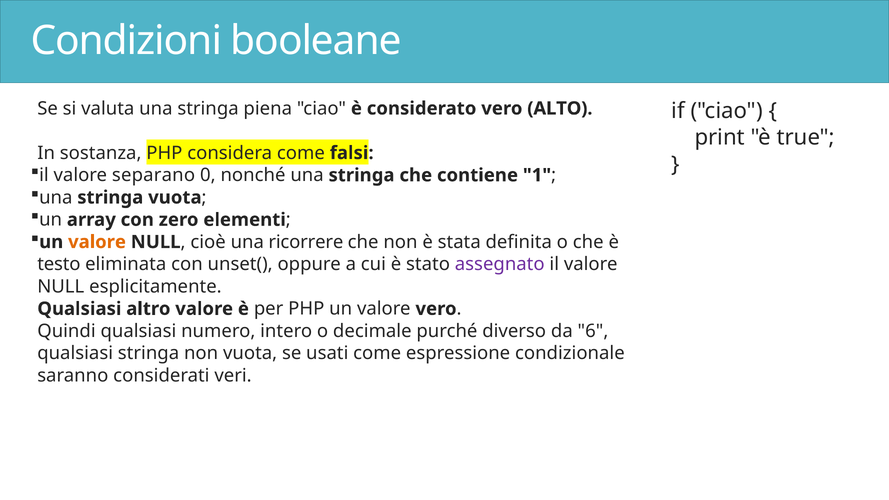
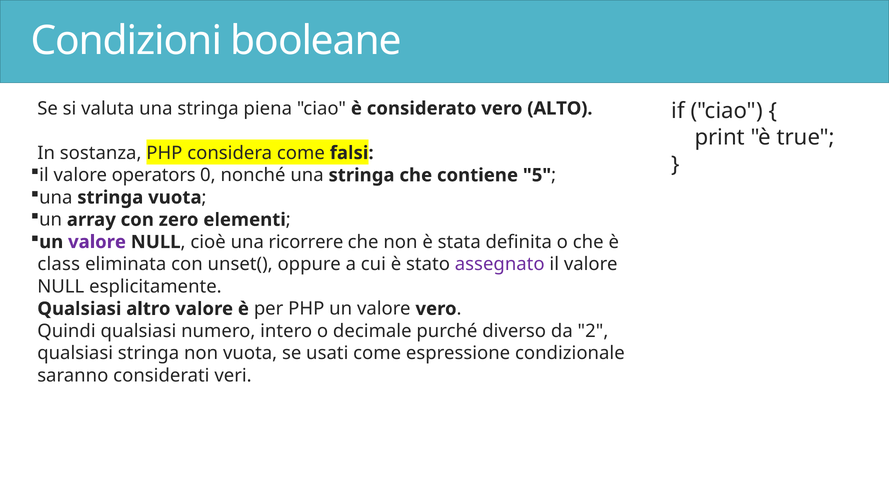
separano: separano -> operators (154, 175)
1: 1 -> 5 (537, 175)
valore colour: orange -> purple (97, 242)
testo: testo -> class (59, 264)
6: 6 -> 2 (593, 331)
